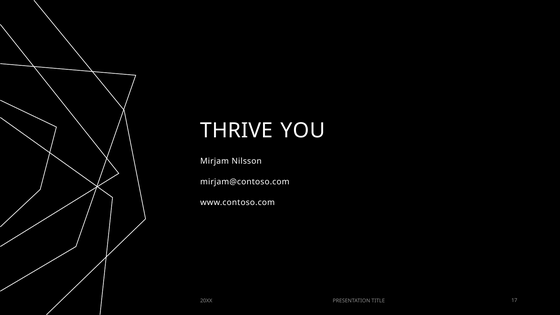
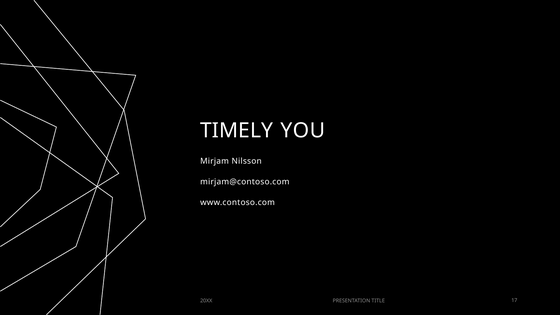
THRIVE: THRIVE -> TIMELY (237, 131)
